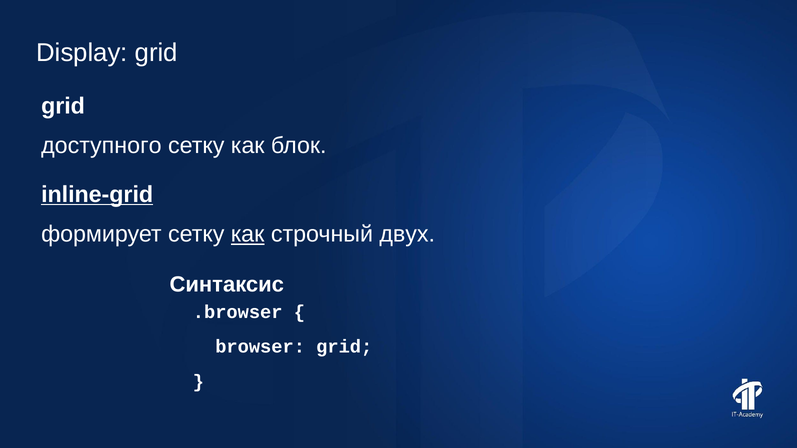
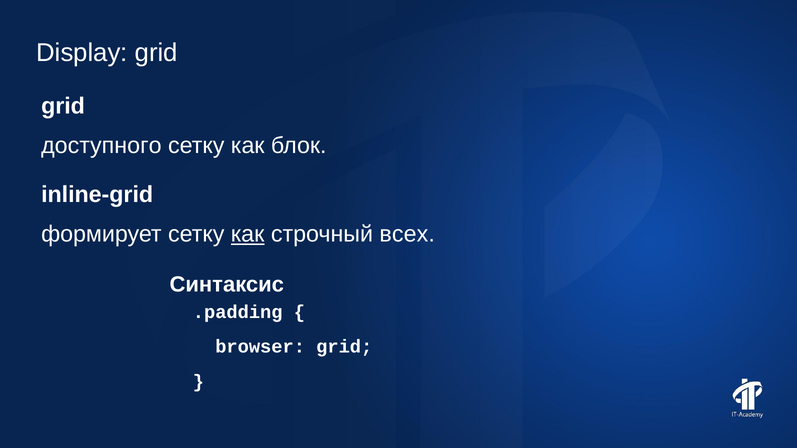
inline-grid underline: present -> none (97, 195)
двух: двух -> всех (407, 234)
.browser: .browser -> .padding (238, 312)
